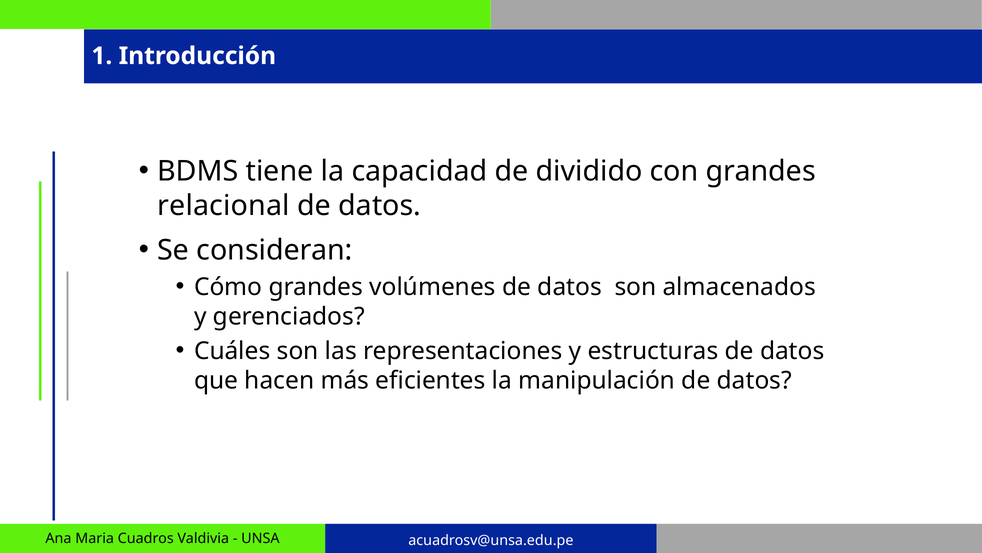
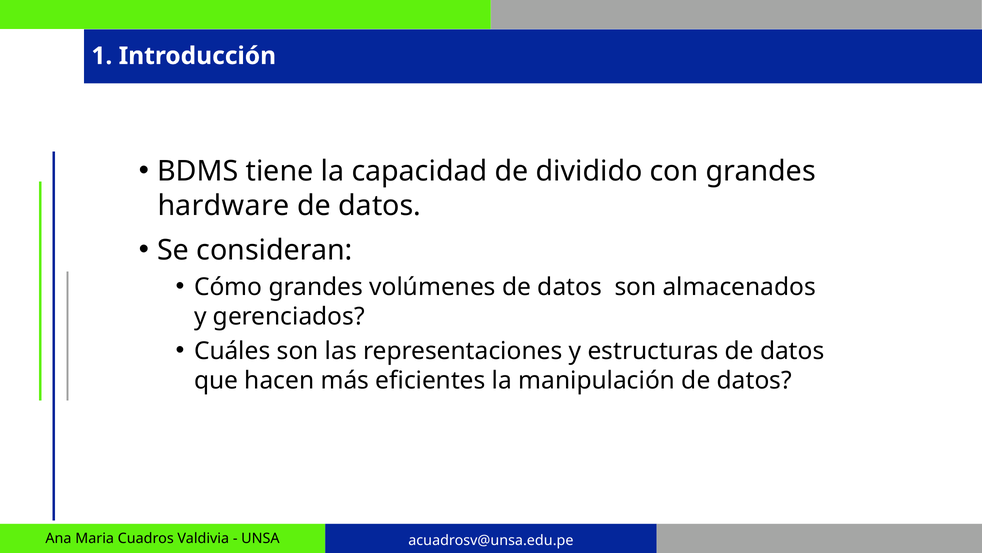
relacional: relacional -> hardware (223, 205)
